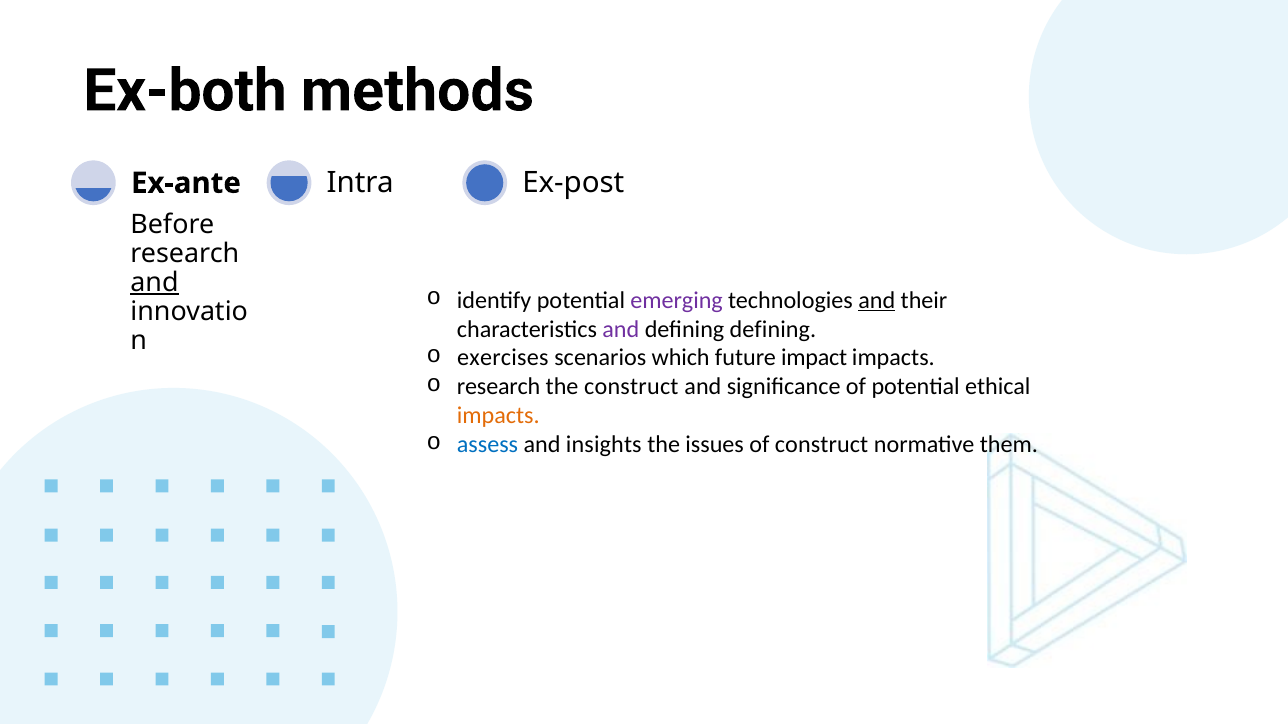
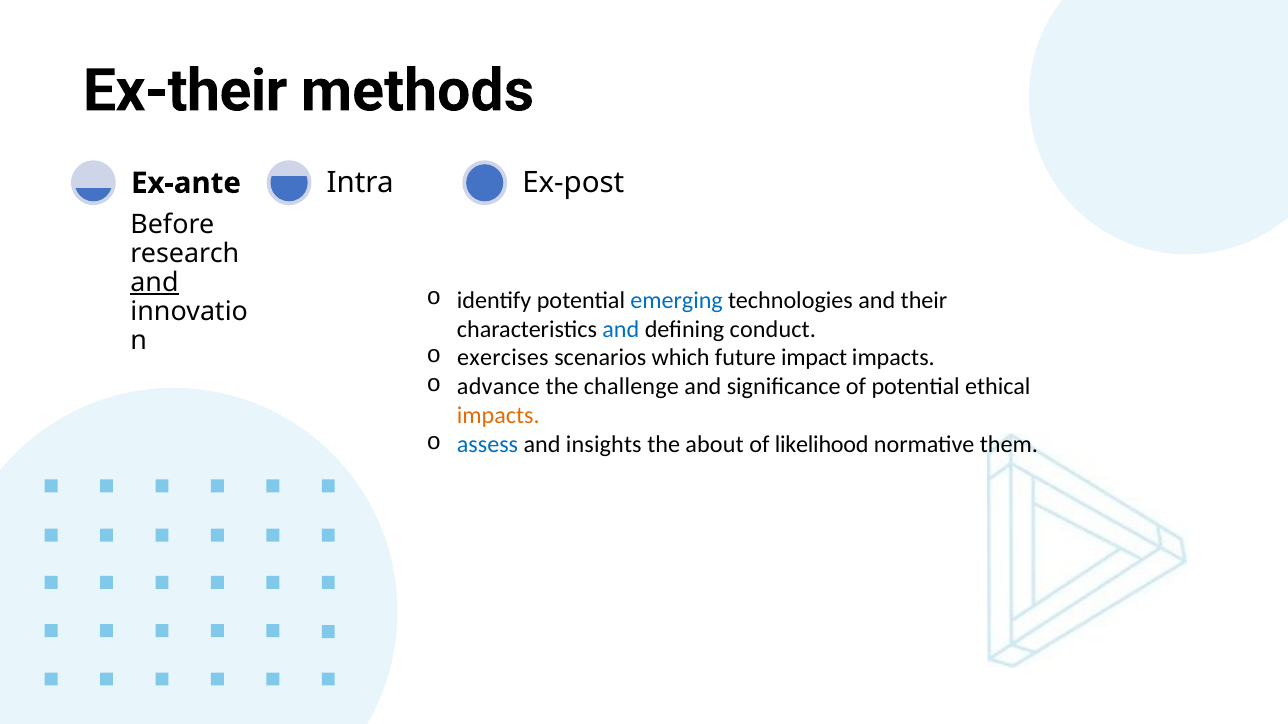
Ex-both: Ex-both -> Ex-their (185, 91)
emerging colour: purple -> blue (677, 300)
and underline: present -> none (877, 300)
and colour: purple -> blue (621, 329)
defining defining: defining -> conduct (773, 329)
research: research -> advance (498, 387)
the construct: construct -> challenge (631, 387)
issues: issues -> about (715, 445)
of construct: construct -> likelihood (822, 445)
